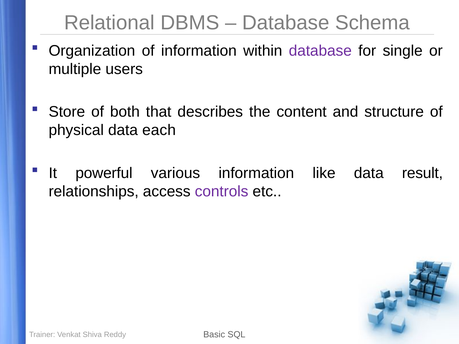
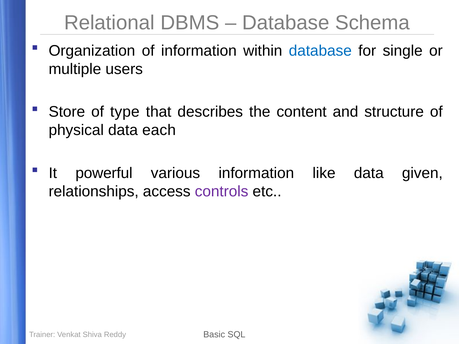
database colour: purple -> blue (320, 51)
both: both -> type (125, 112)
result: result -> given (422, 173)
